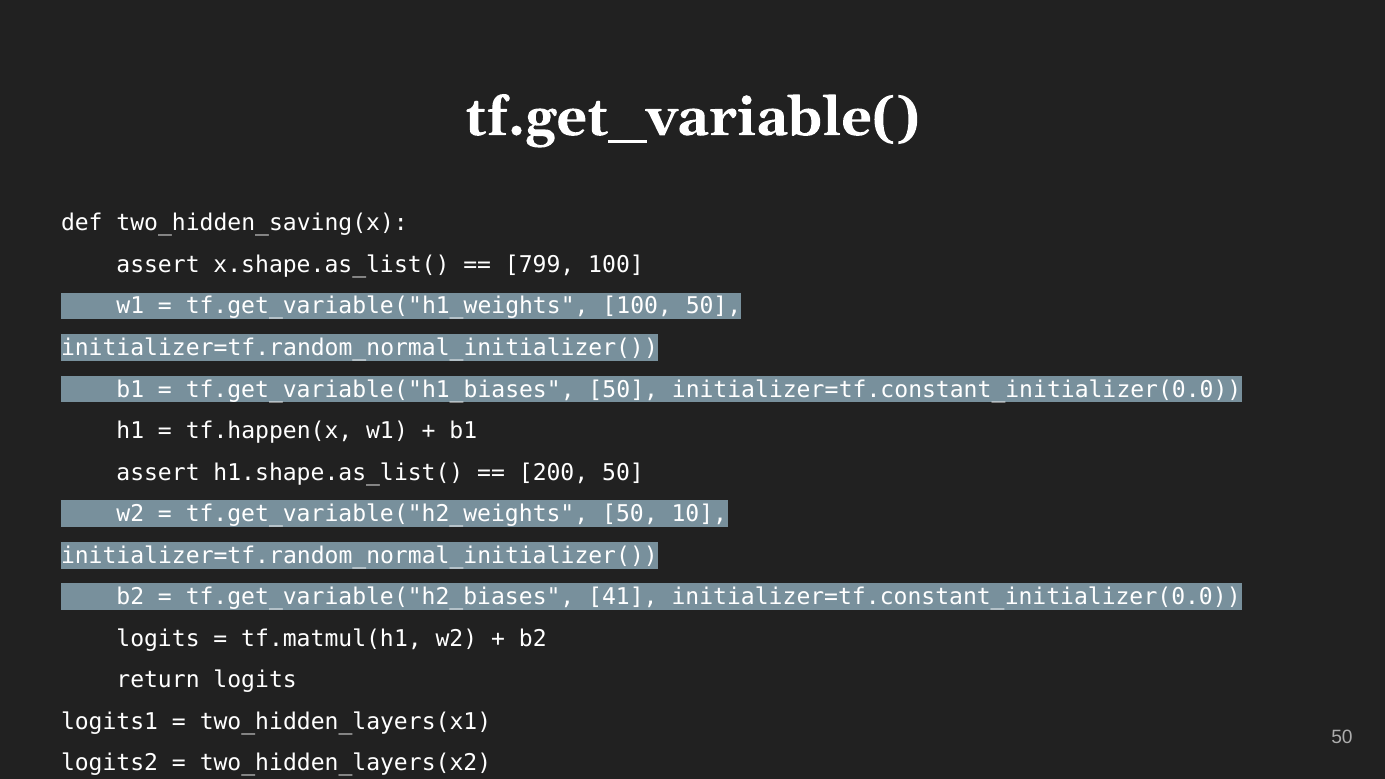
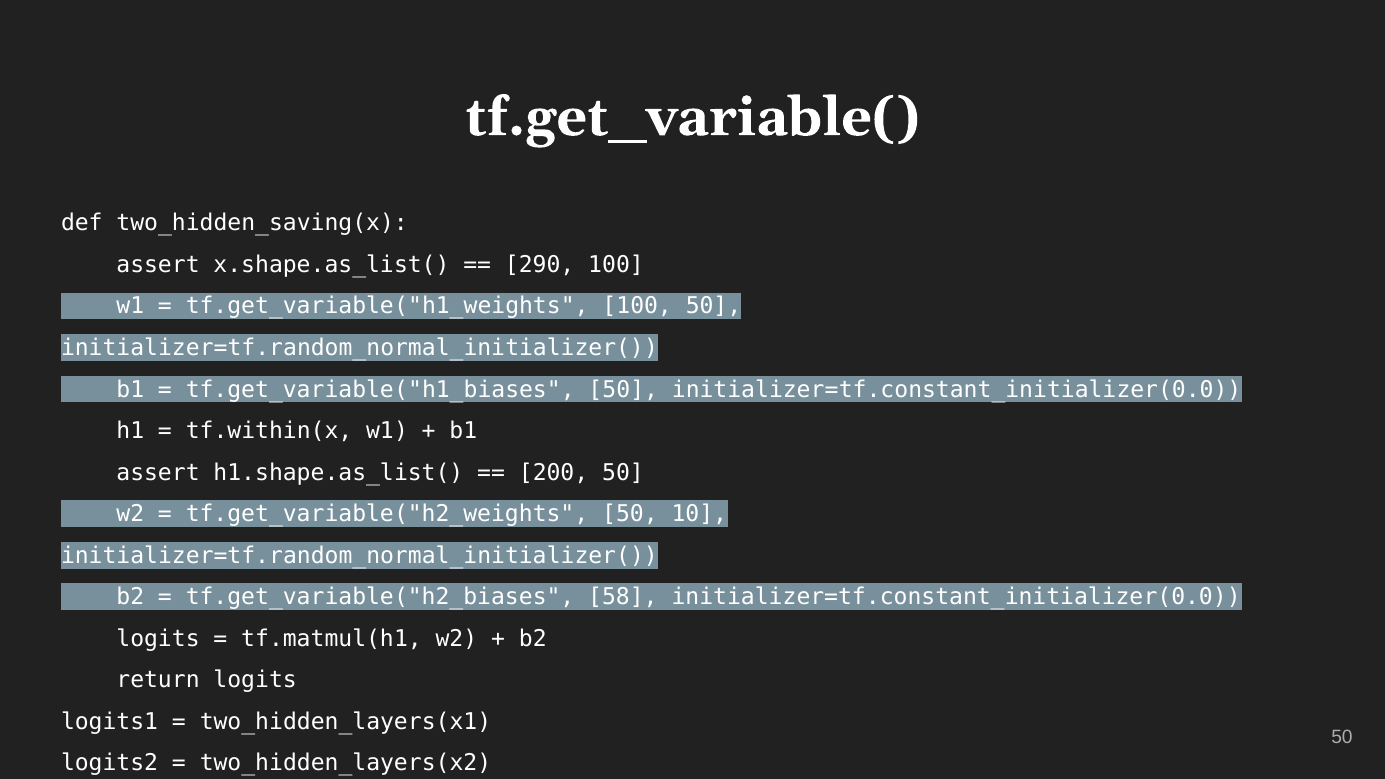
799: 799 -> 290 (540, 265)
tf.happen(x: tf.happen(x -> tf.within(x (269, 431)
41: 41 -> 58 (623, 597)
